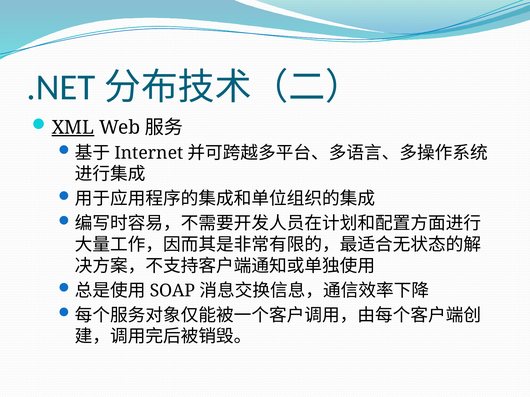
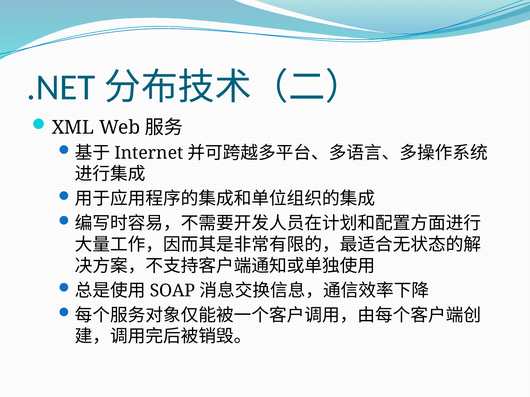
XML underline: present -> none (73, 128)
